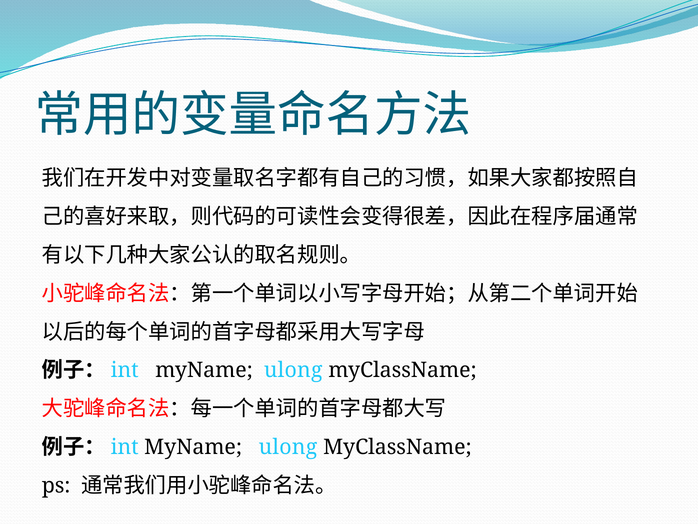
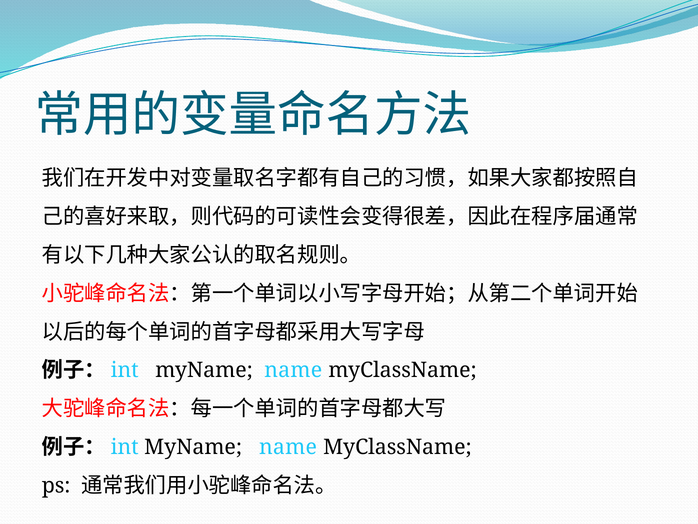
ulong: ulong -> name (293, 370)
ulong: ulong -> name (288, 447)
